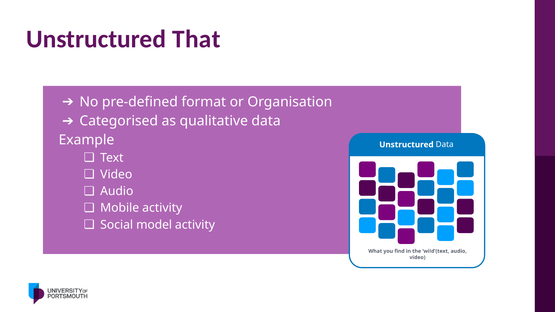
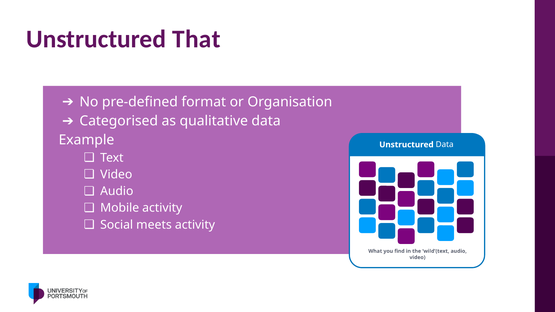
model: model -> meets (154, 225)
